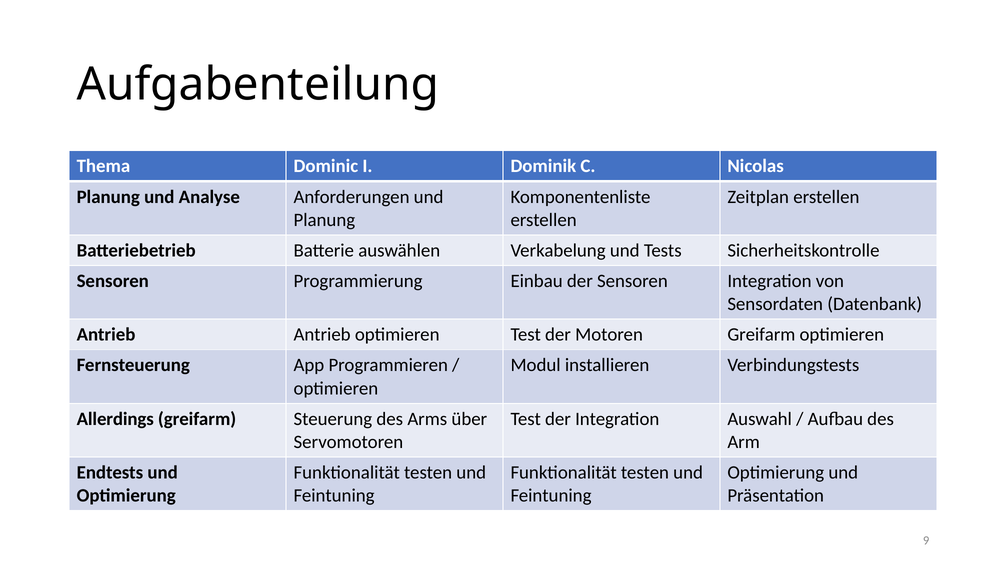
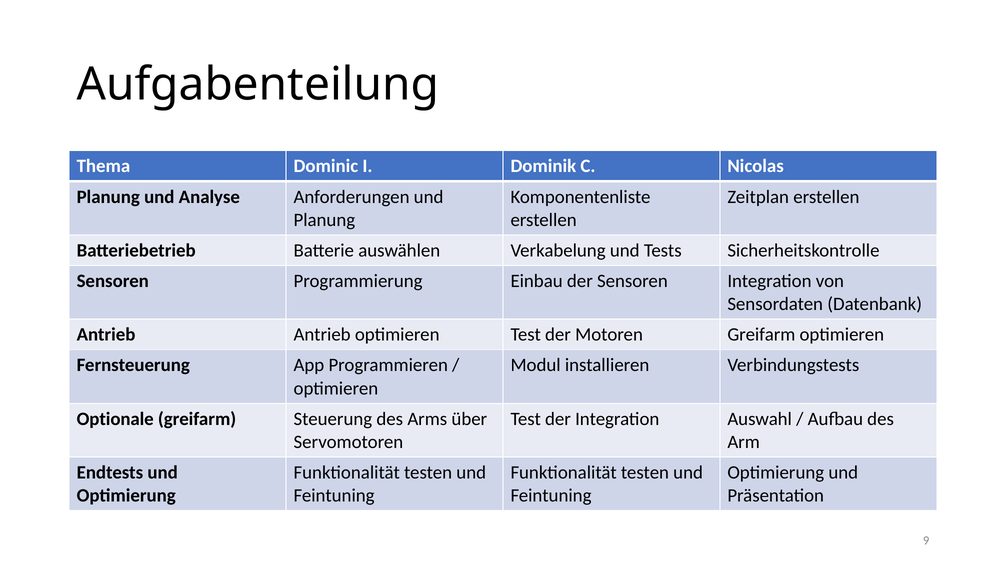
Allerdings: Allerdings -> Optionale (115, 419)
